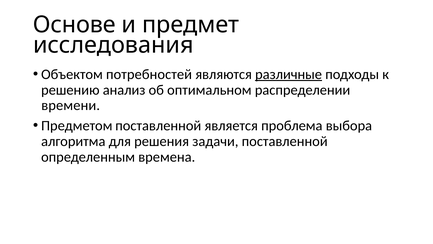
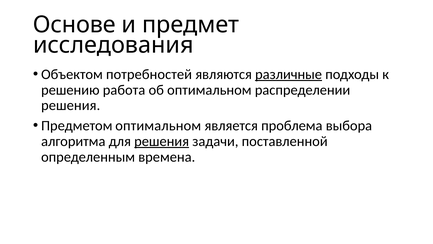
анализ: анализ -> работа (124, 90)
времени: времени -> решения (71, 105)
Предметом поставленной: поставленной -> оптимальном (158, 125)
решения underline: none -> present (162, 141)
